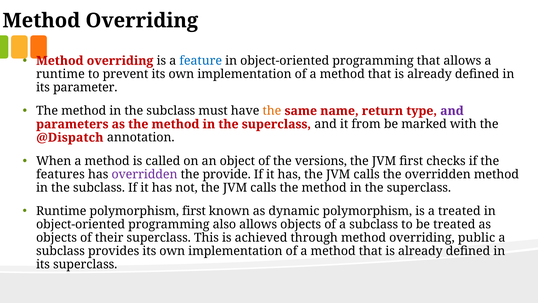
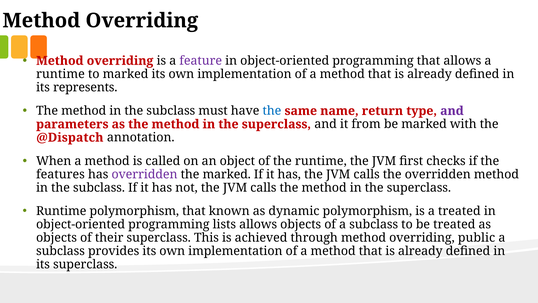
feature colour: blue -> purple (201, 61)
to prevent: prevent -> marked (126, 74)
parameter: parameter -> represents (85, 87)
the colour: orange -> blue (272, 111)
the versions: versions -> runtime (321, 161)
the provide: provide -> marked (227, 174)
polymorphism first: first -> that (194, 211)
also: also -> lists (224, 224)
